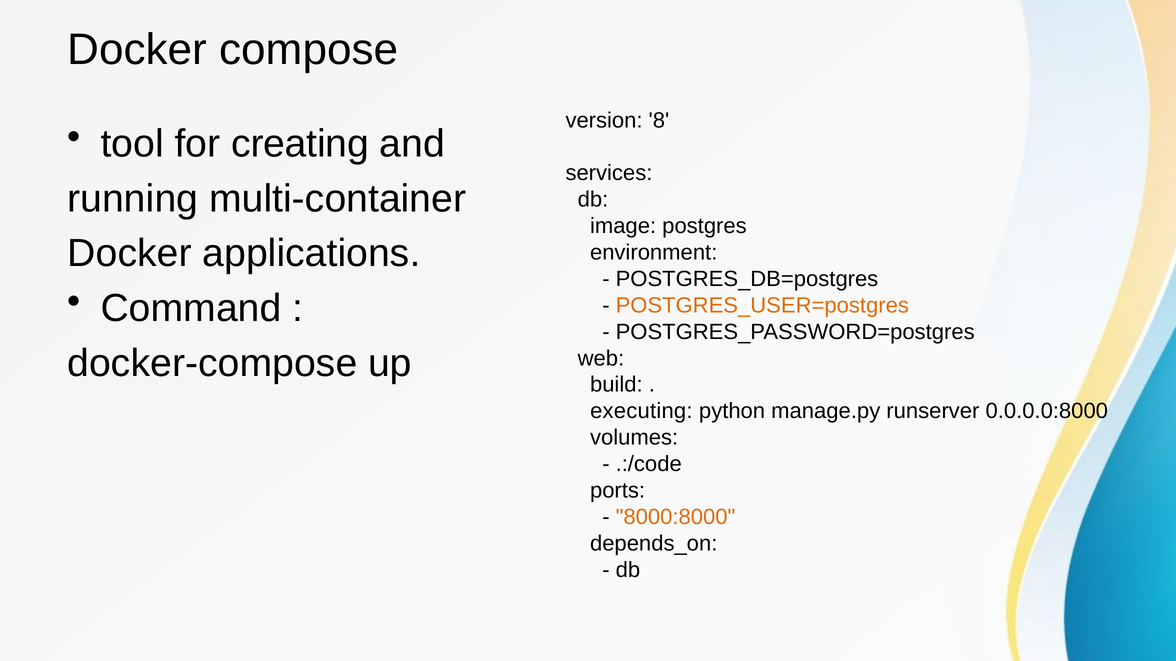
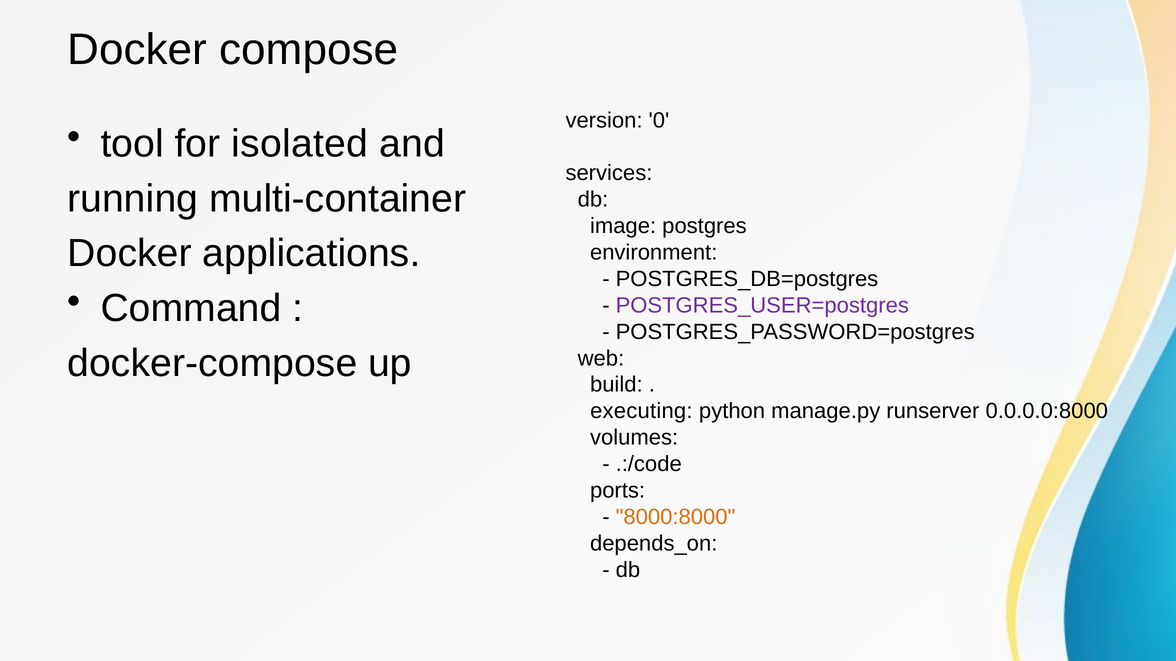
8: 8 -> 0 (659, 120)
creating: creating -> isolated (300, 144)
POSTGRES_USER=postgres colour: orange -> purple (762, 306)
